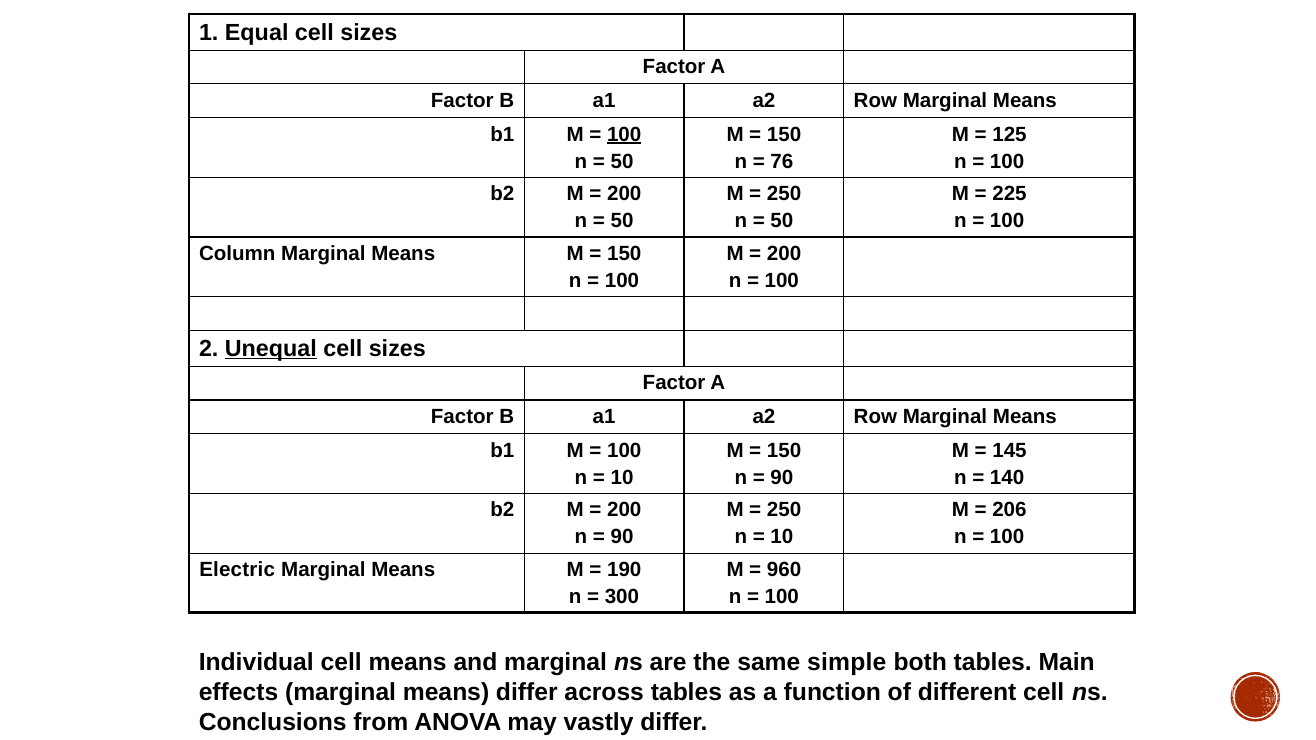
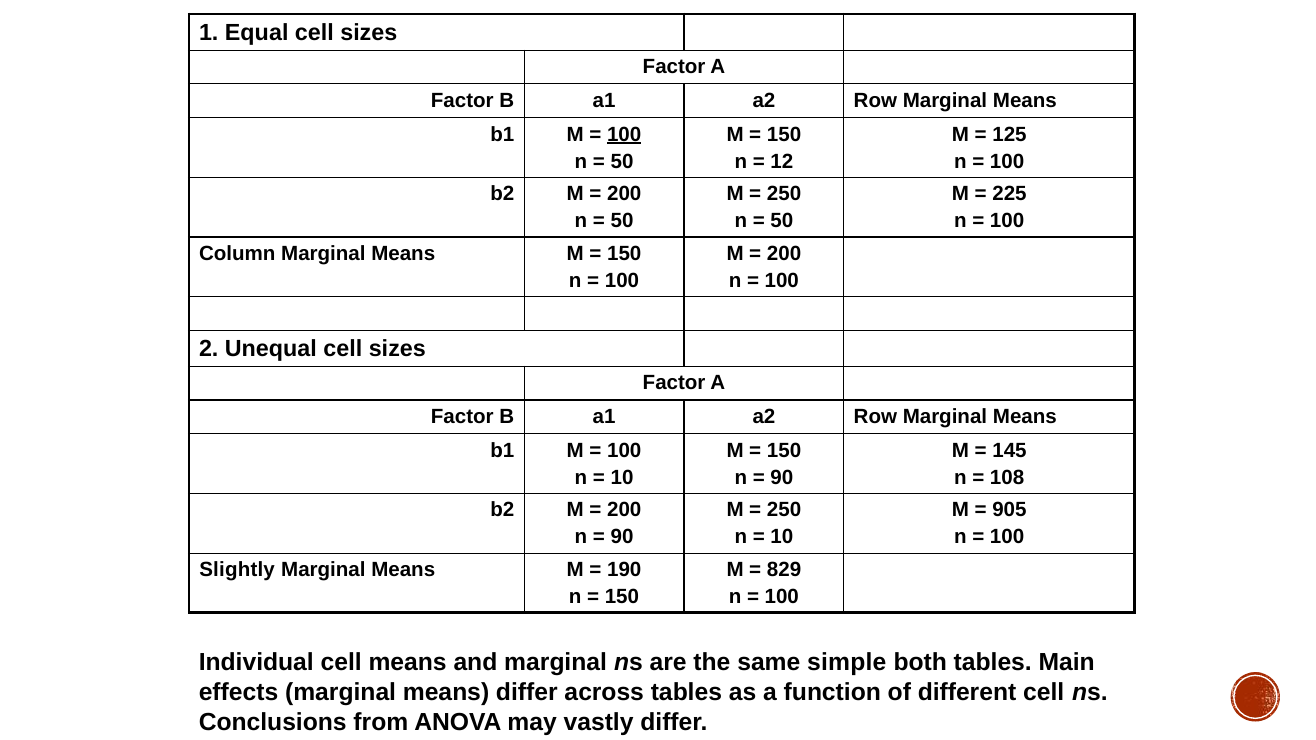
76: 76 -> 12 (782, 161)
Unequal underline: present -> none (271, 349)
140: 140 -> 108 (1007, 478)
206: 206 -> 905 (1009, 510)
Electric: Electric -> Slightly (237, 570)
960: 960 -> 829 (784, 570)
300: 300 -> 150 (622, 597)
